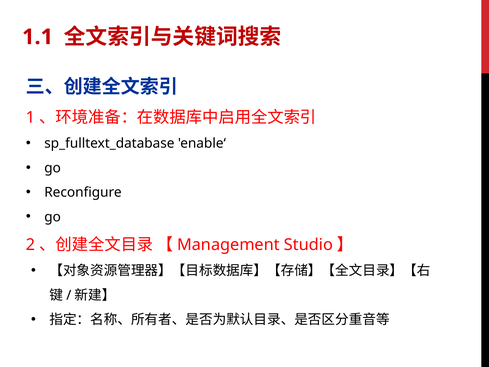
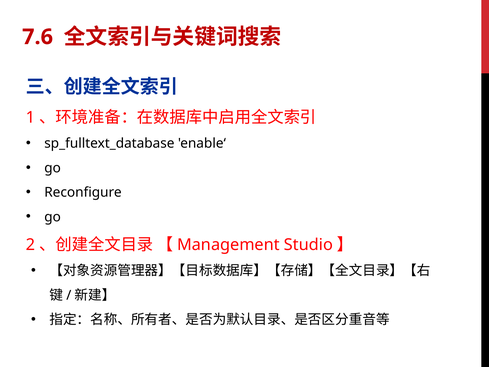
1.1: 1.1 -> 7.6 (38, 37)
